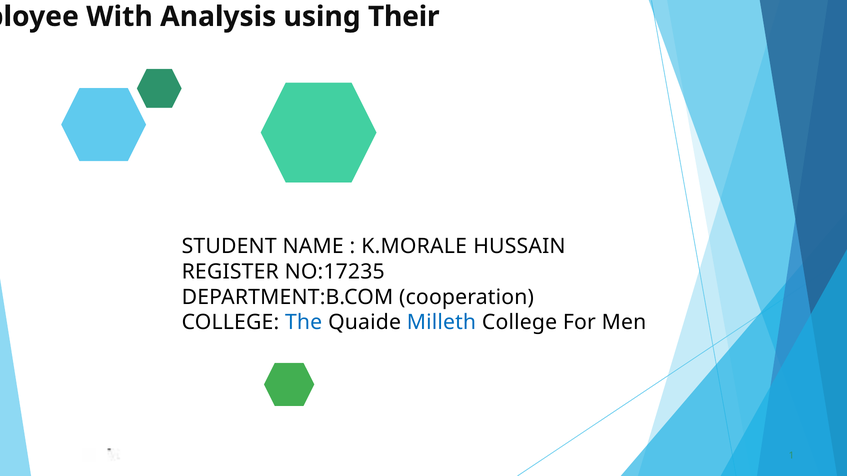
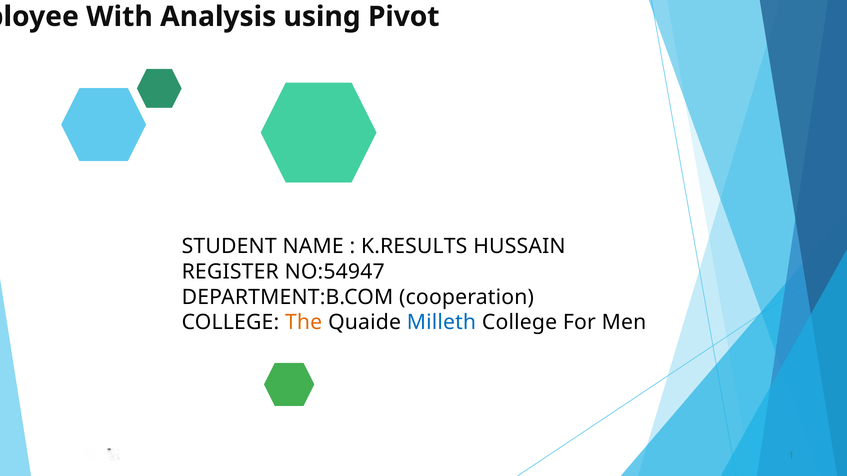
Their: Their -> Pivot (404, 17)
K.MORALE: K.MORALE -> K.RESULTS (414, 247)
NO:17235: NO:17235 -> NO:54947 (335, 272)
The colour: blue -> orange (304, 323)
